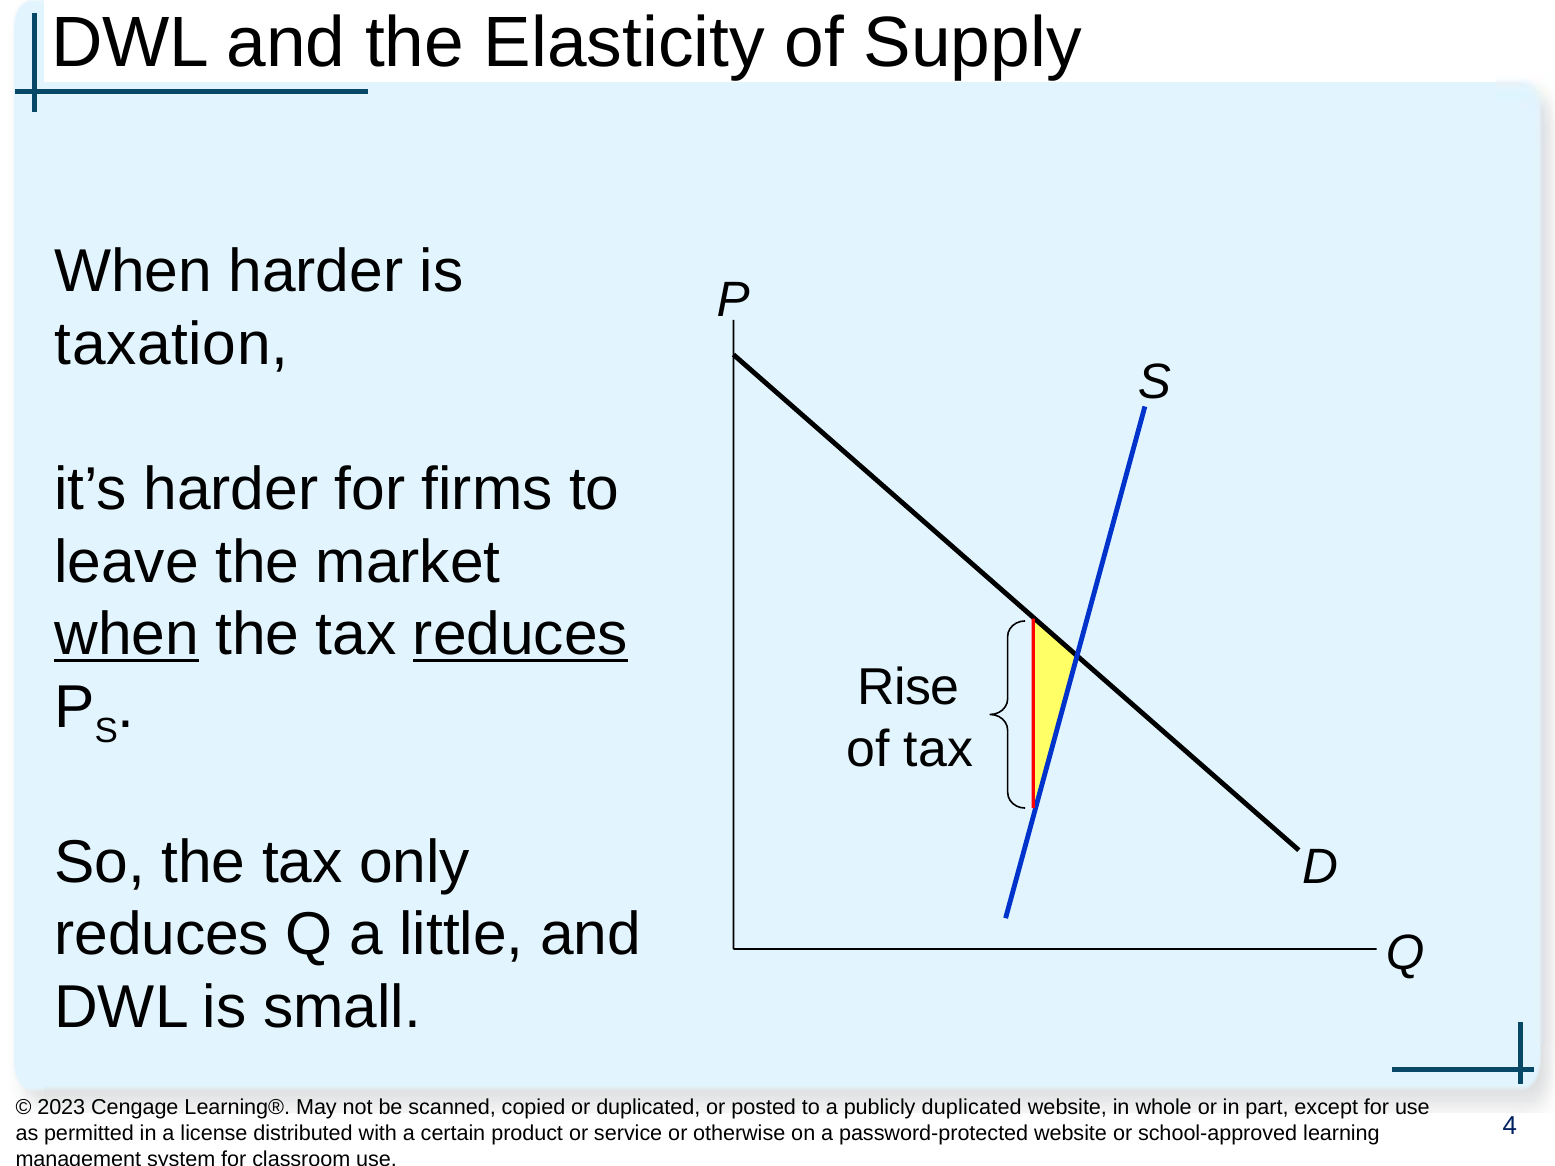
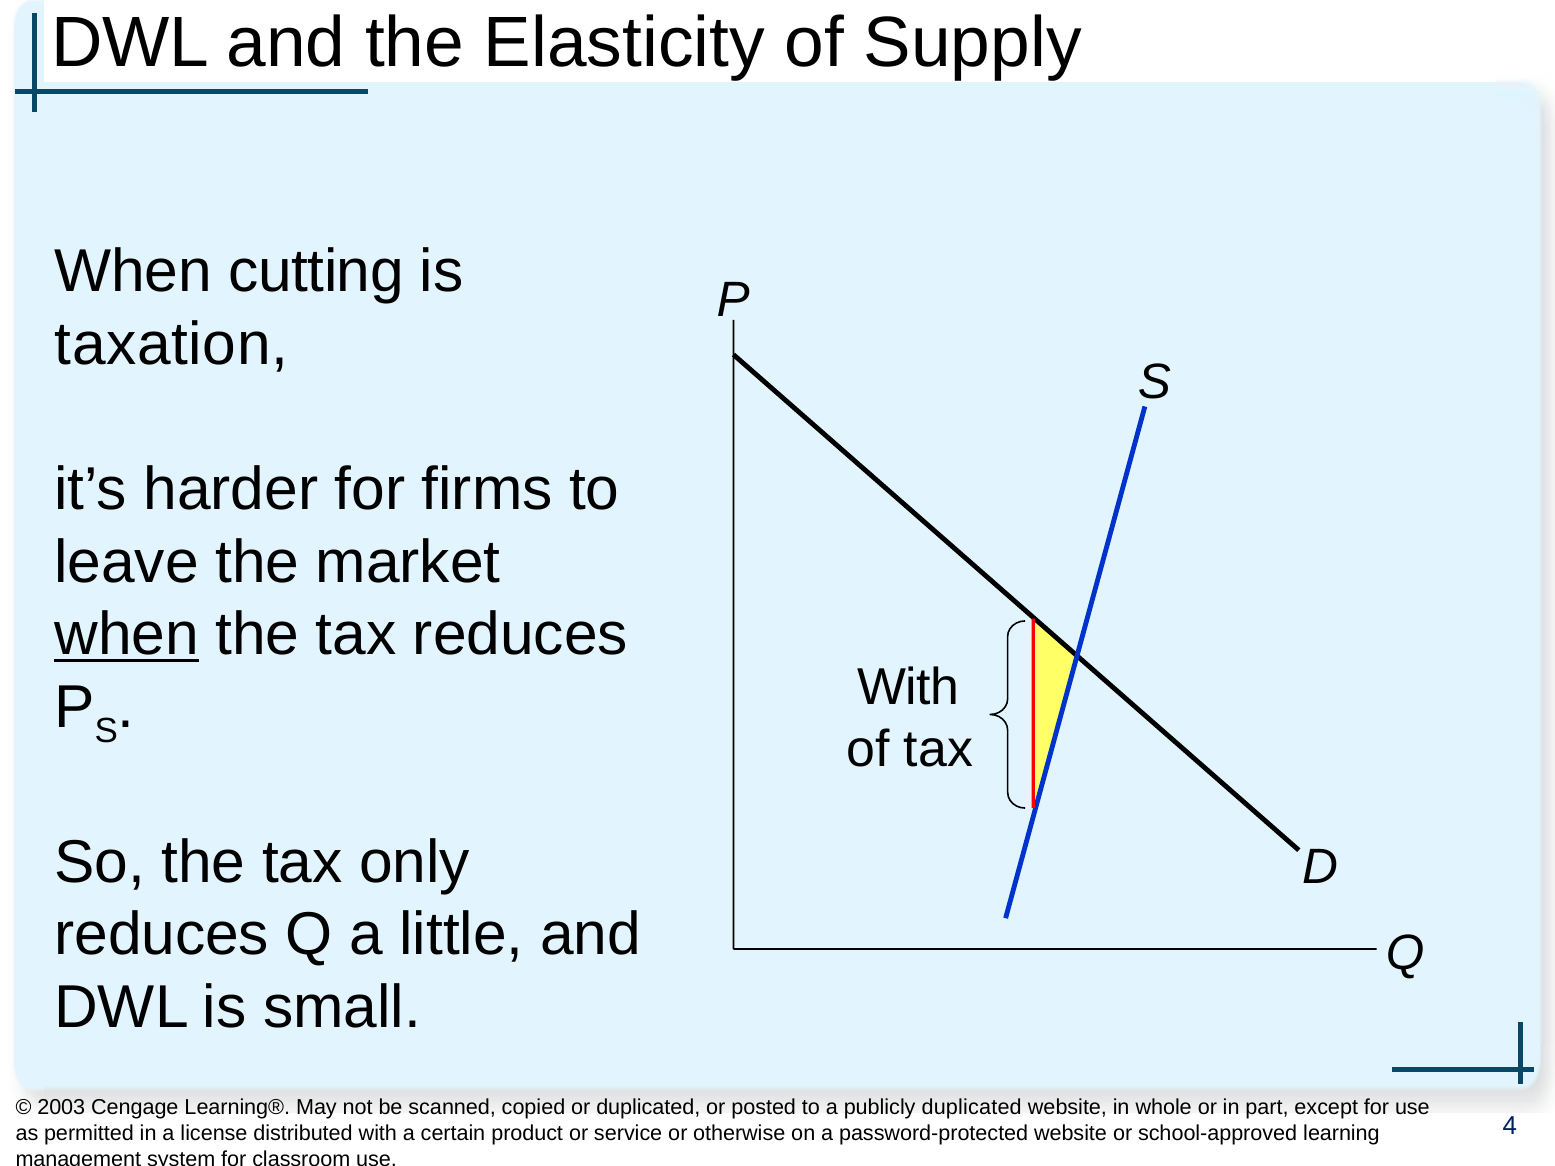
When harder: harder -> cutting (316, 272)
reduces underline: present -> none (520, 635)
Rise: Rise -> With (909, 687)
2023: 2023 -> 2003 (61, 1108)
